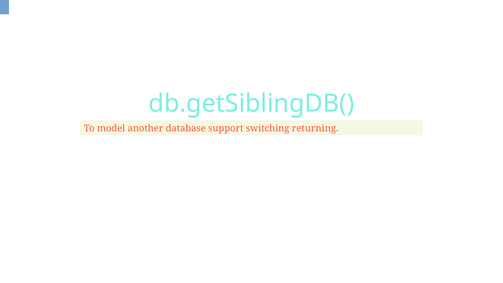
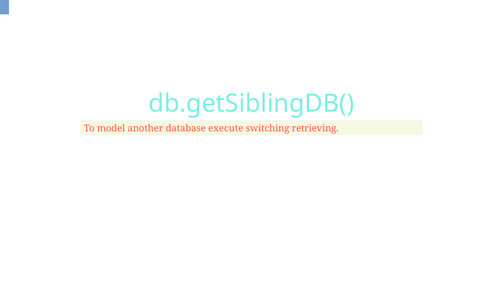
support: support -> execute (226, 128)
returning: returning -> retrieving (315, 128)
